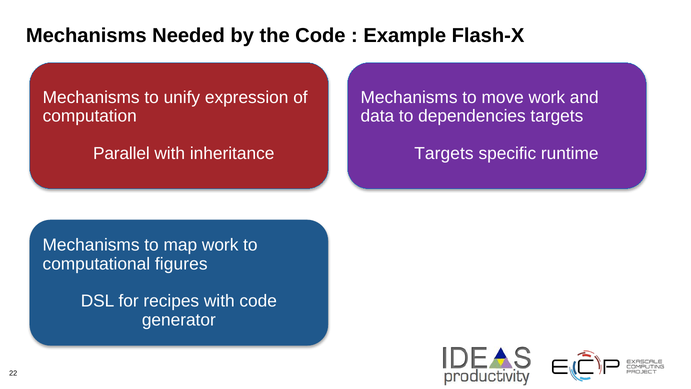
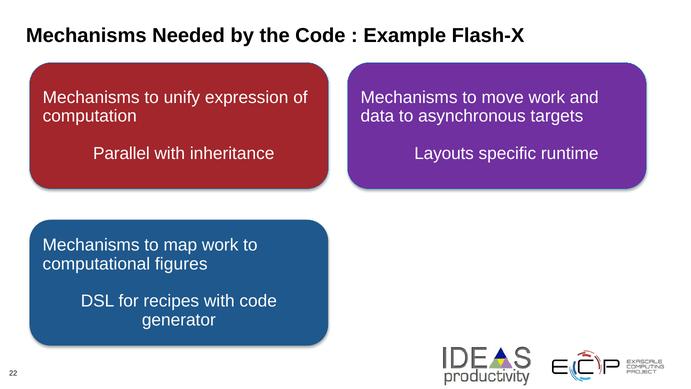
dependencies: dependencies -> asynchronous (472, 116)
Targets: Targets -> Layouts (444, 154)
